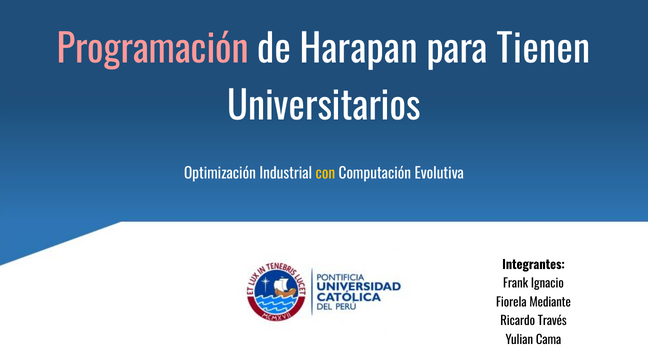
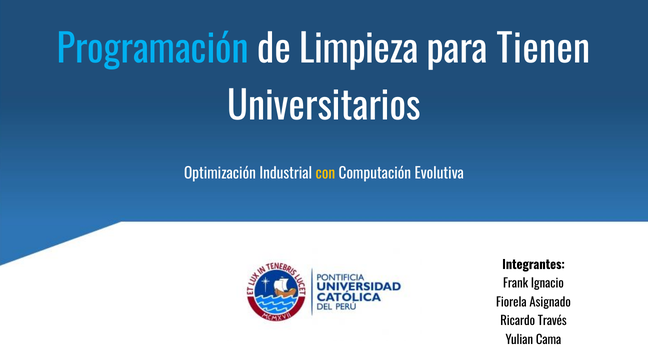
Programación colour: pink -> light blue (153, 50)
Harapan: Harapan -> Limpieza (359, 50)
Mediante: Mediante -> Asignado (550, 303)
